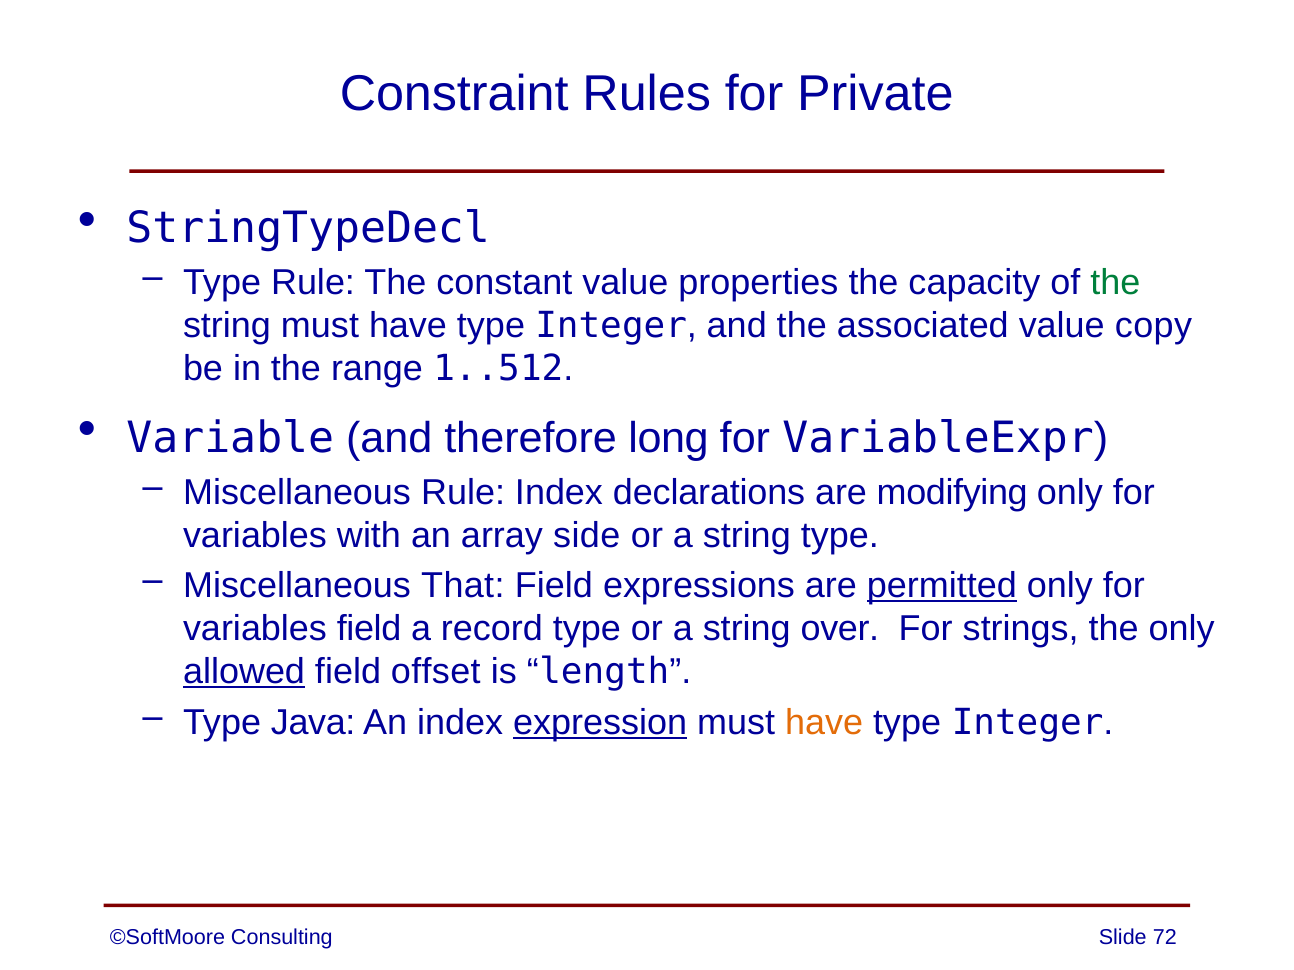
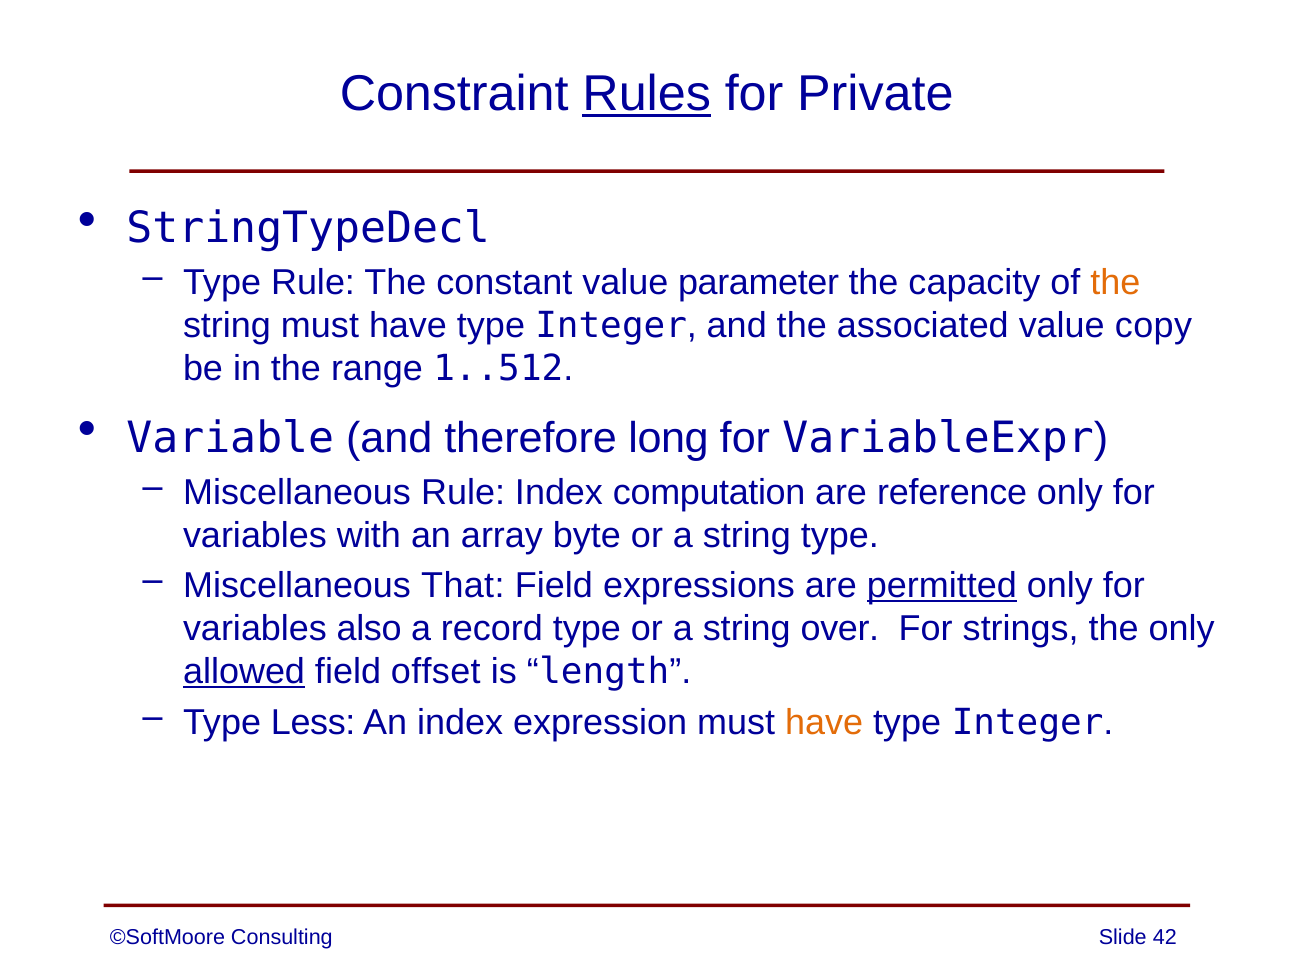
Rules underline: none -> present (647, 94)
properties: properties -> parameter (759, 283)
the colour: green -> orange (1115, 283)
declarations: declarations -> computation (709, 492)
modifying: modifying -> reference (952, 492)
side: side -> byte (587, 536)
variables field: field -> also (369, 629)
Java: Java -> Less (313, 723)
expression underline: present -> none (600, 723)
72: 72 -> 42 (1165, 938)
